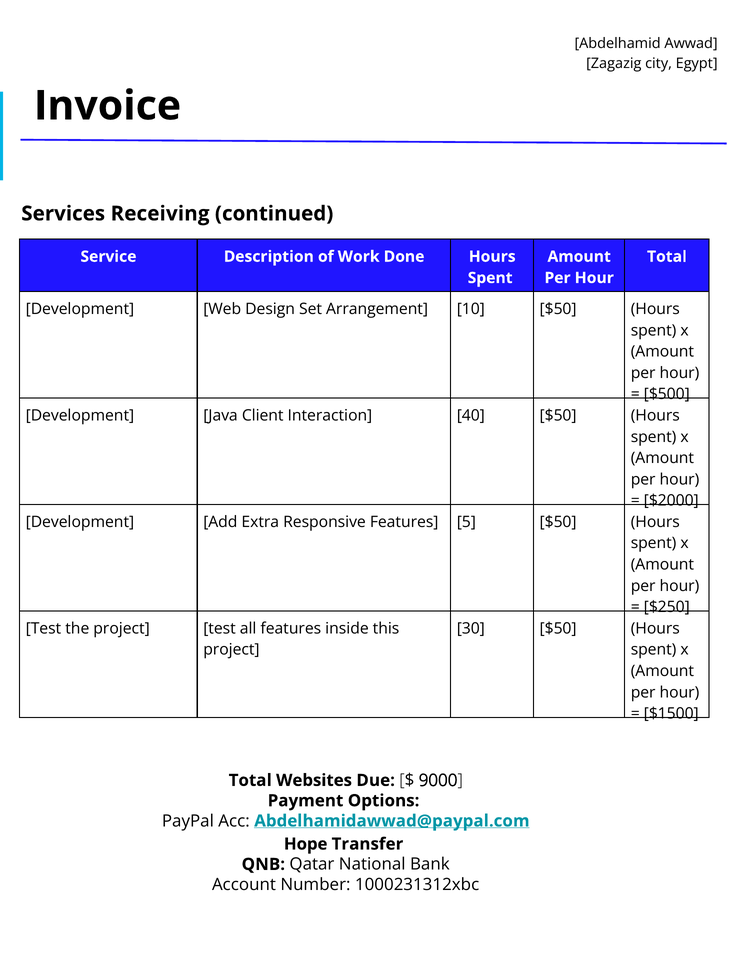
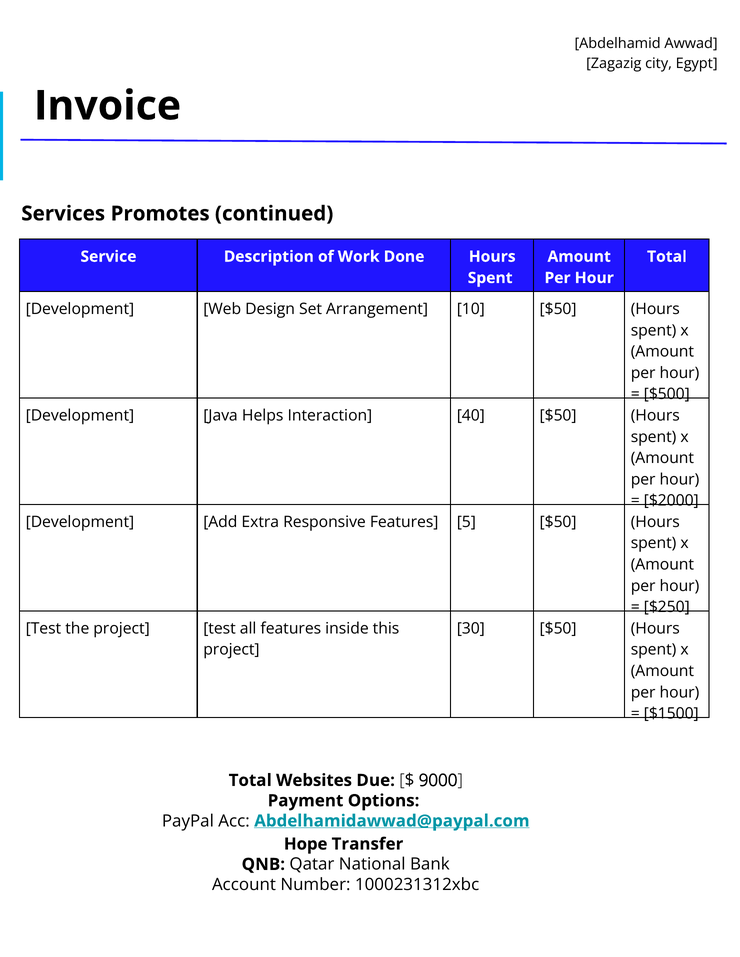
Receiving: Receiving -> Promotes (160, 214)
Client: Client -> Helps (263, 416)
